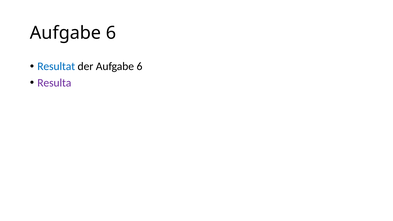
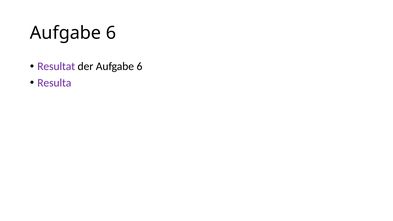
Resultat colour: blue -> purple (56, 66)
